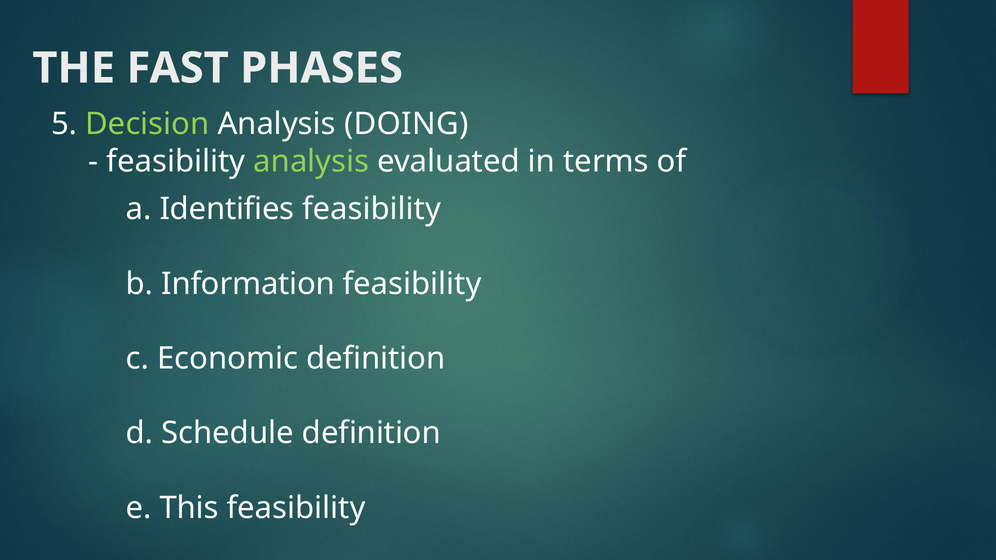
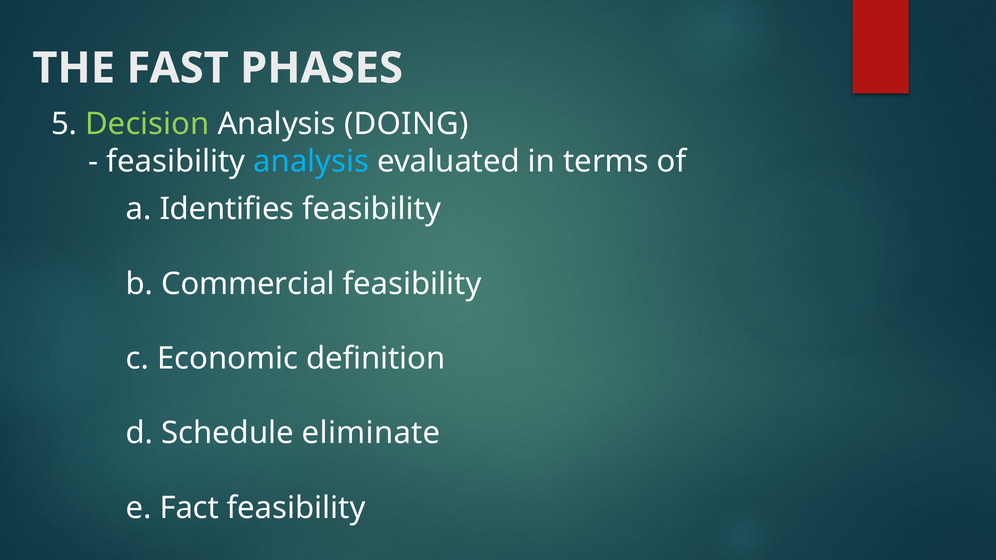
analysis colour: light green -> light blue (311, 162)
Information: Information -> Commercial (248, 284)
Schedule definition: definition -> eliminate (371, 433)
This: This -> Fact (189, 508)
